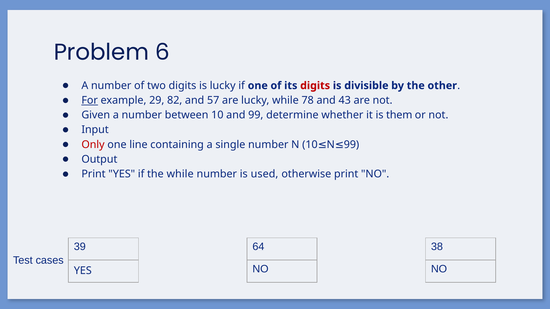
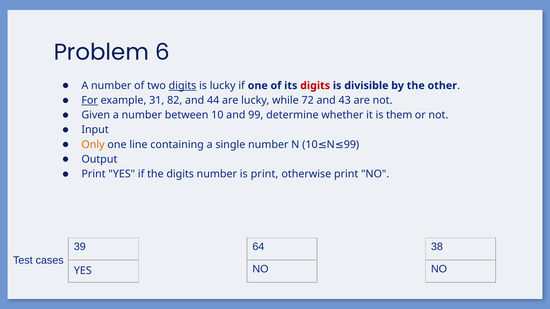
digits underline: none -> present (183, 86)
29: 29 -> 31 (157, 100)
57: 57 -> 44 (213, 100)
78: 78 -> 72 (308, 100)
Only colour: red -> orange (93, 145)
the while: while -> digits (180, 174)
is used: used -> print (265, 174)
